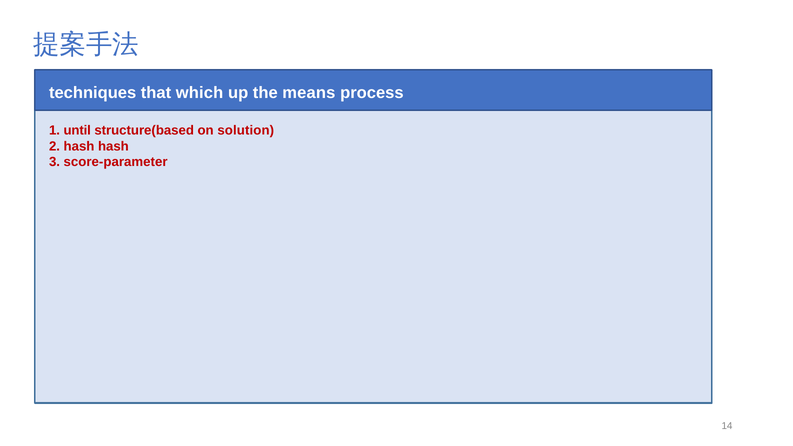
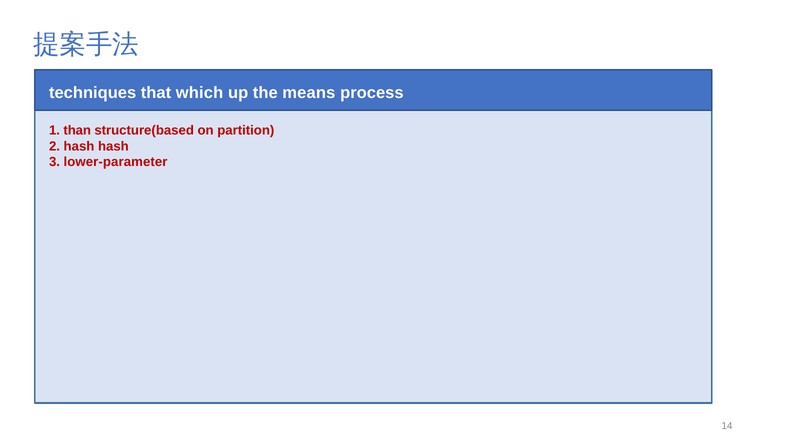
until: until -> than (77, 130)
solution: solution -> partition (246, 130)
score-parameter: score-parameter -> lower-parameter (116, 162)
